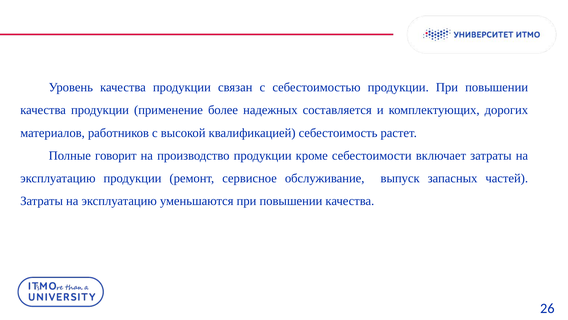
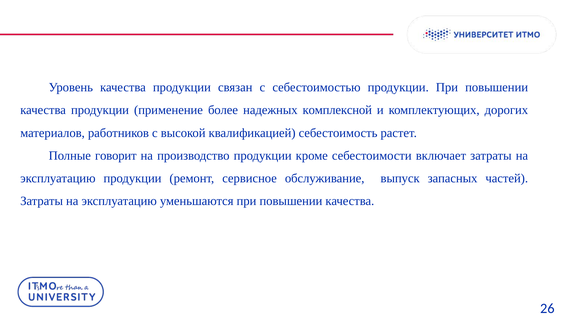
составляется: составляется -> комплексной (337, 110)
